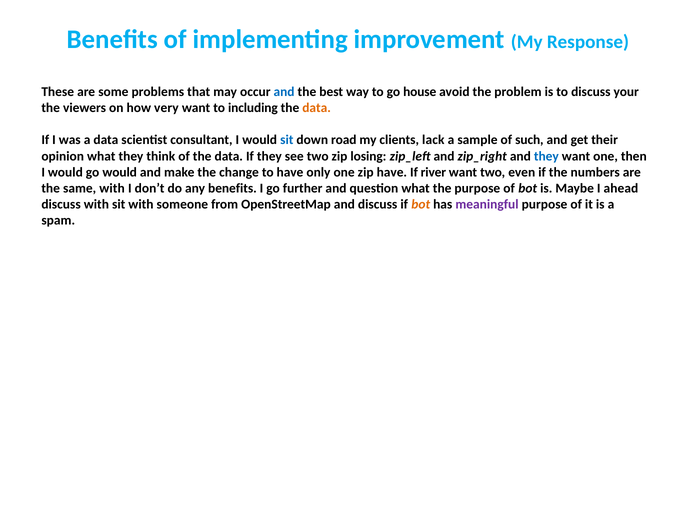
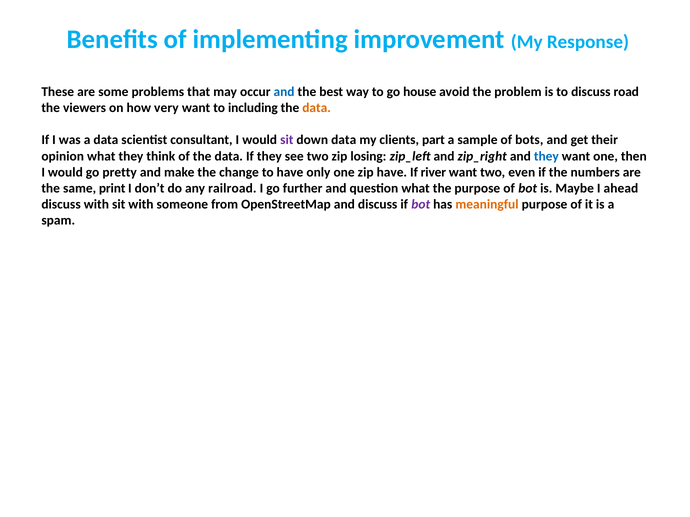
your: your -> road (626, 92)
sit colour: blue -> purple (287, 140)
down road: road -> data (344, 140)
lack: lack -> part (433, 140)
such: such -> bots (529, 140)
go would: would -> pretty (120, 172)
same with: with -> print (112, 188)
any benefits: benefits -> railroad (232, 188)
bot colour: orange -> purple (421, 205)
meaningful colour: purple -> orange (487, 205)
